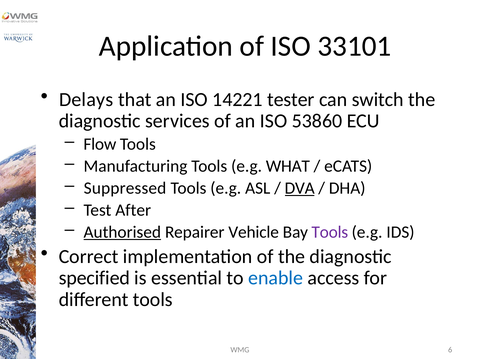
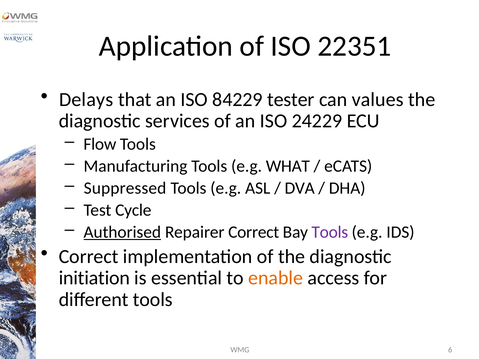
33101: 33101 -> 22351 (354, 46)
14221: 14221 -> 84229 (237, 100)
switch: switch -> values (378, 100)
53860: 53860 -> 24229 (317, 121)
DVA underline: present -> none (300, 188)
After: After -> Cycle (133, 210)
Repairer Vehicle: Vehicle -> Correct (254, 232)
specified: specified -> initiation (94, 278)
enable colour: blue -> orange (276, 278)
